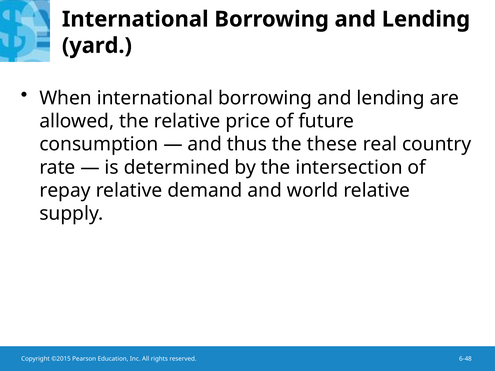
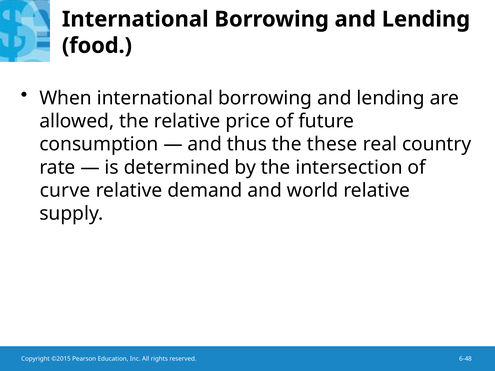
yard: yard -> food (97, 46)
repay: repay -> curve (65, 191)
